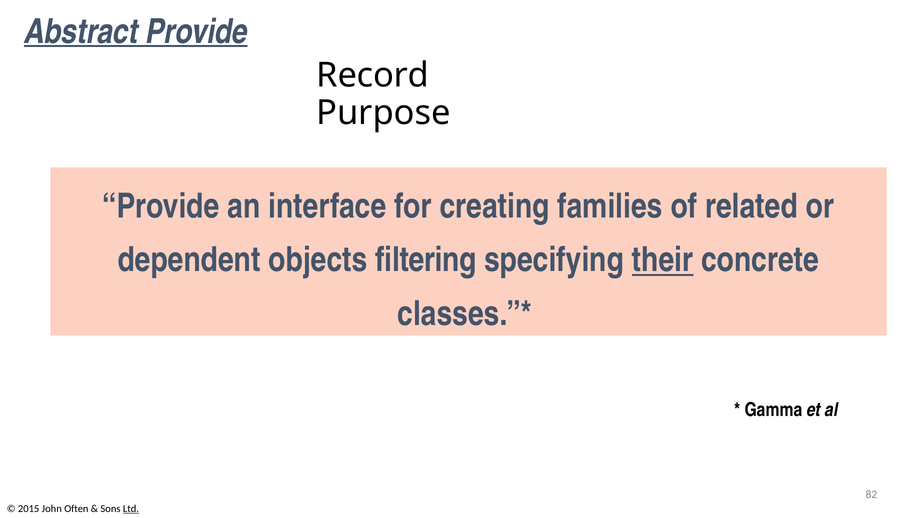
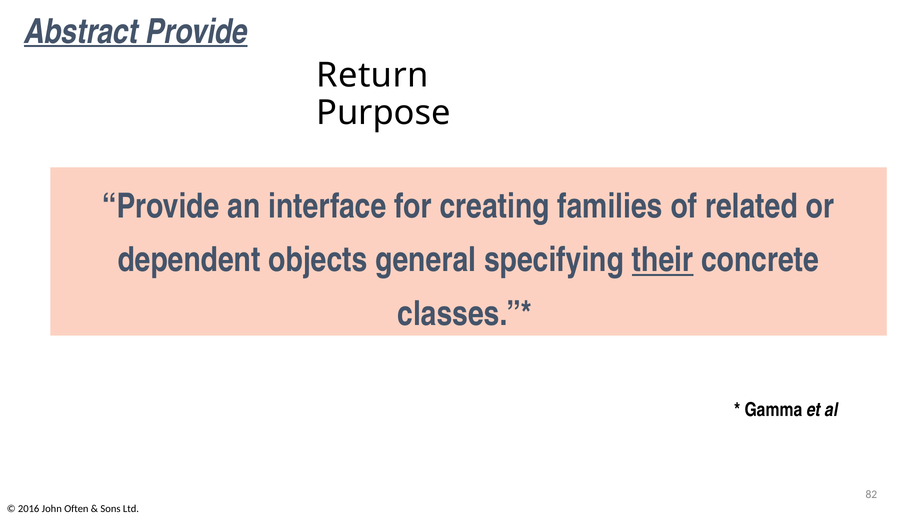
Record: Record -> Return (372, 75)
filtering: filtering -> general (426, 260)
2015: 2015 -> 2016 (29, 509)
Ltd underline: present -> none (131, 509)
